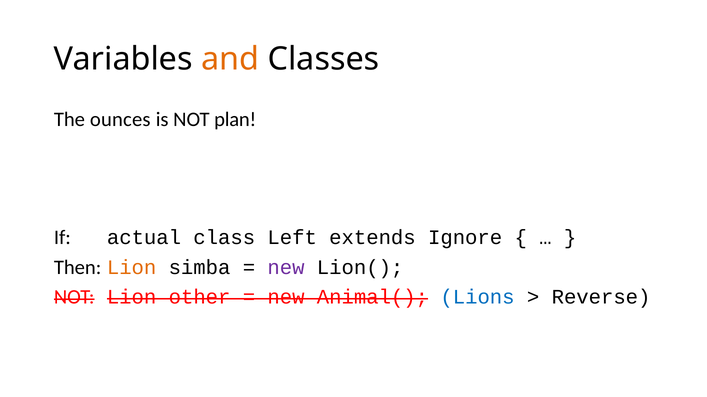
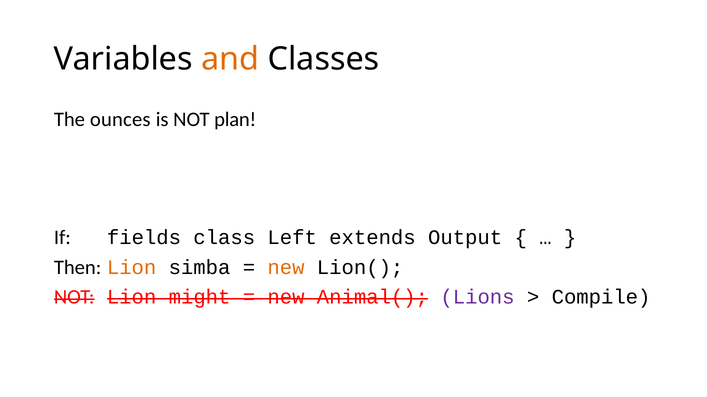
actual: actual -> fields (144, 238)
Ignore: Ignore -> Output (465, 238)
new colour: purple -> orange (286, 268)
other: other -> might (200, 297)
Lions colour: blue -> purple (478, 297)
Reverse: Reverse -> Compile (601, 297)
